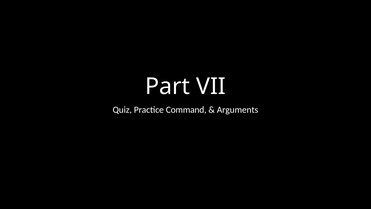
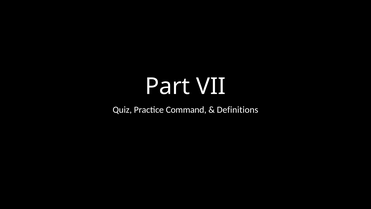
Arguments: Arguments -> Definitions (238, 110)
